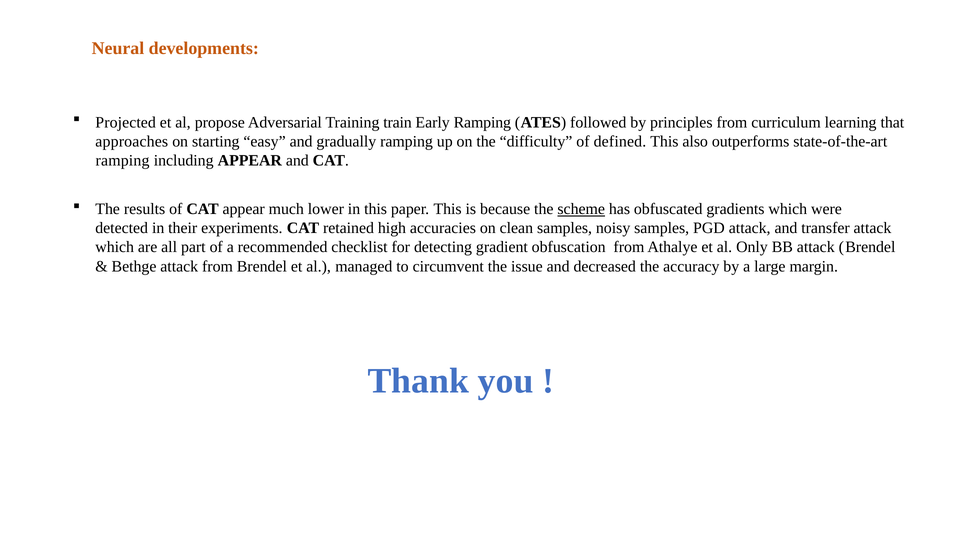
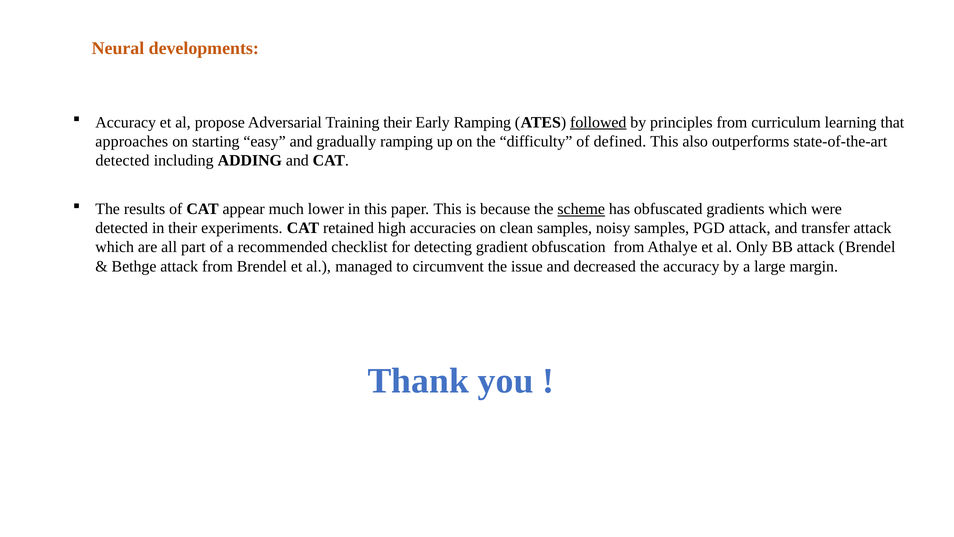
Projected: Projected -> Accuracy (126, 122)
Training train: train -> their (398, 122)
followed underline: none -> present (598, 122)
ramping: ramping -> detected (123, 160)
including APPEAR: APPEAR -> ADDING (250, 160)
